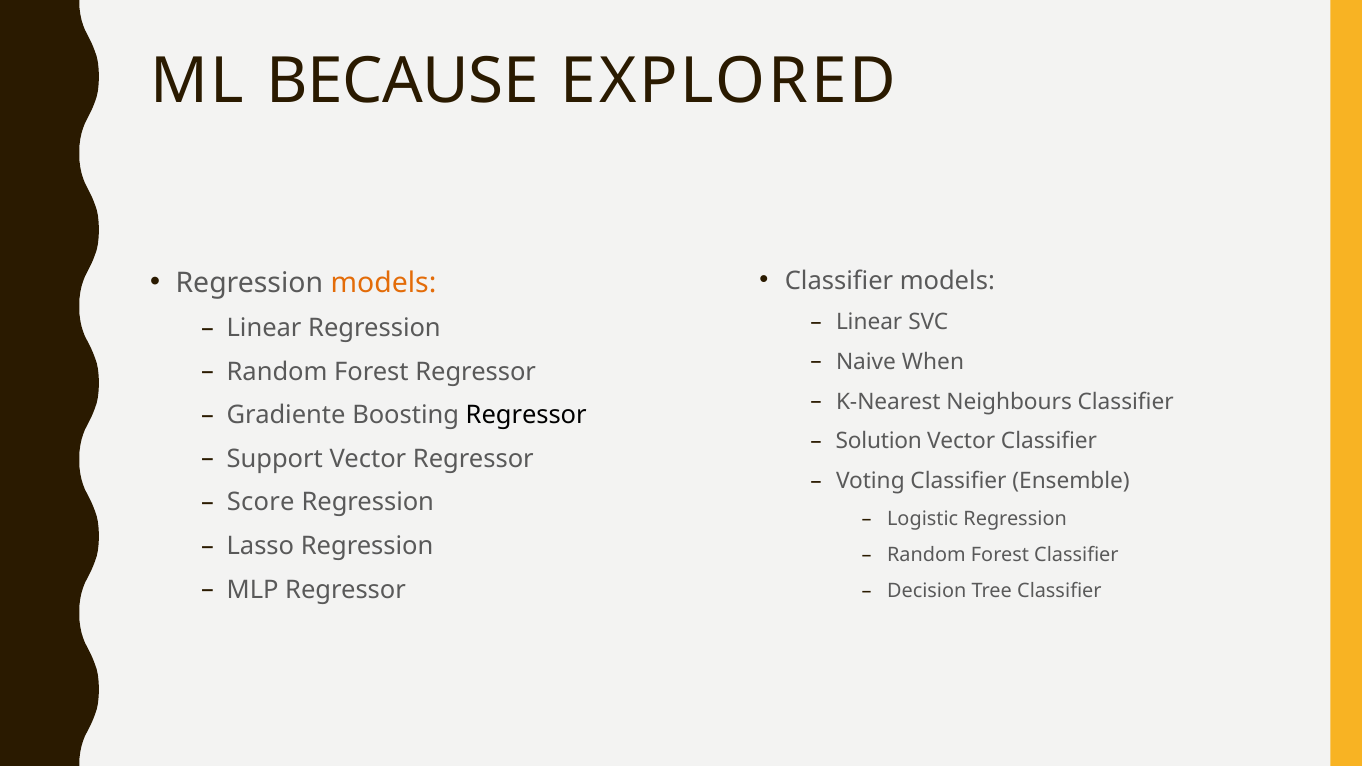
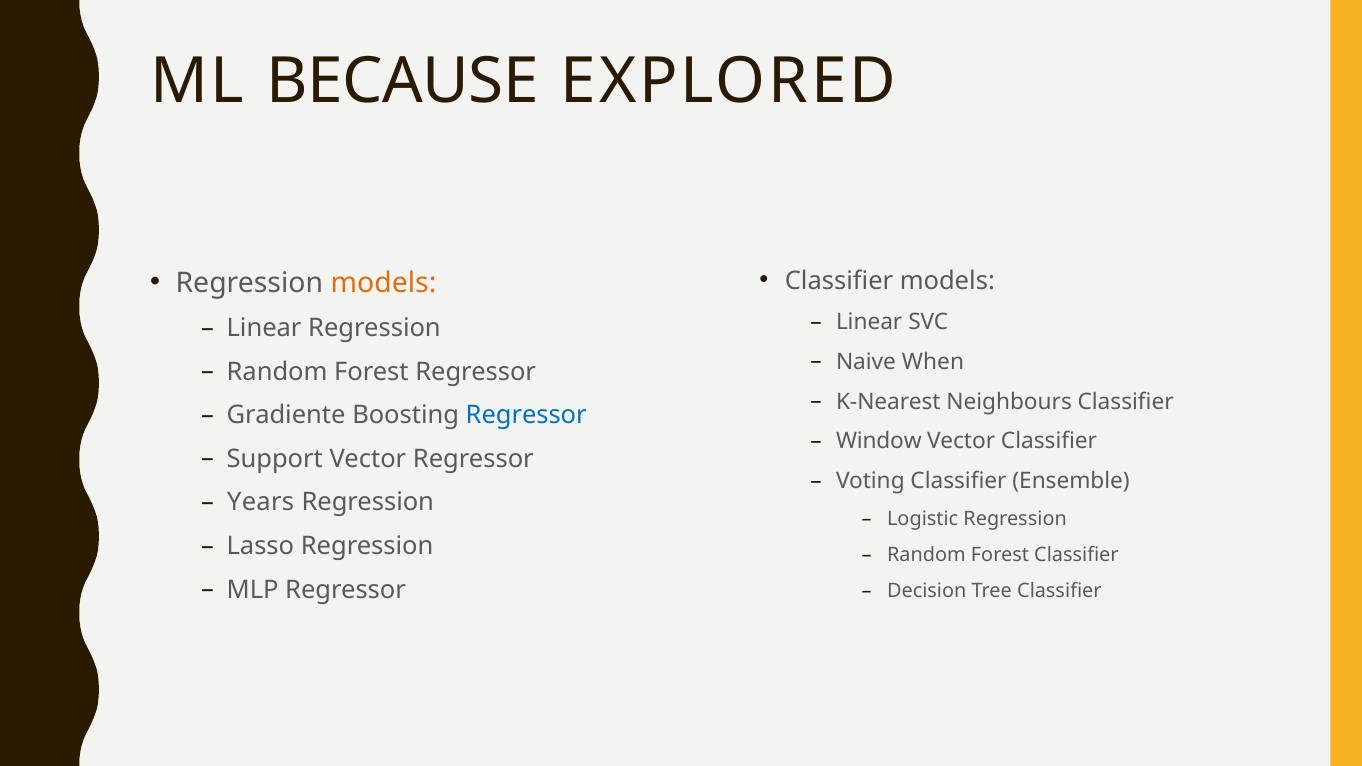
Regressor colour: black -> blue (526, 415)
Solution: Solution -> Window (879, 441)
Score: Score -> Years (261, 503)
